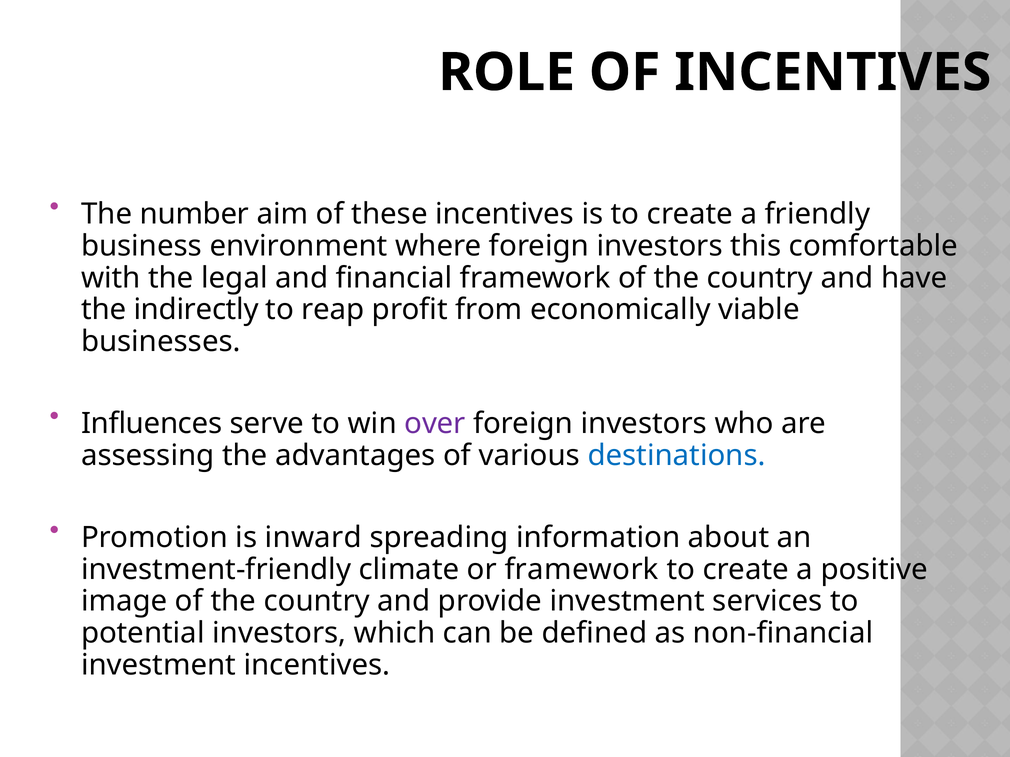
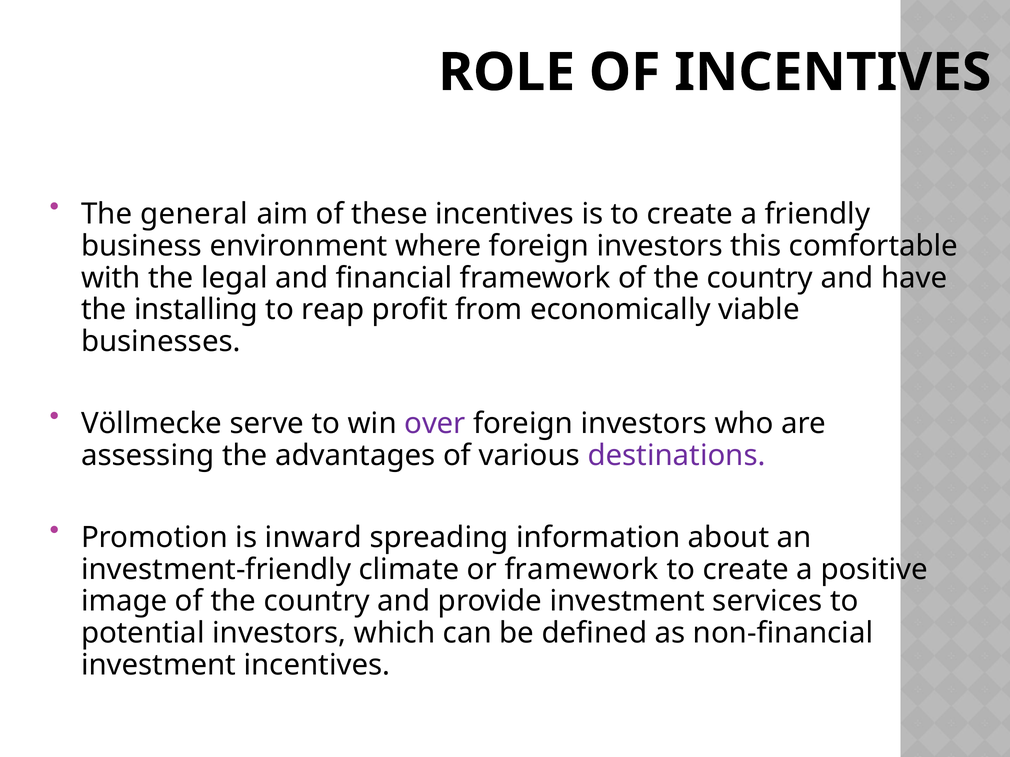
number: number -> general (194, 214)
indirectly: indirectly -> installing (196, 310)
Influences: Influences -> Völlmecke (152, 424)
destinations colour: blue -> purple (677, 456)
